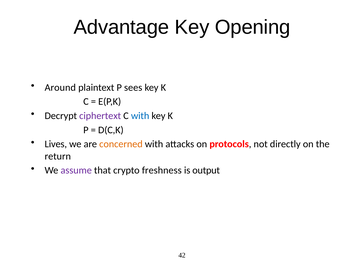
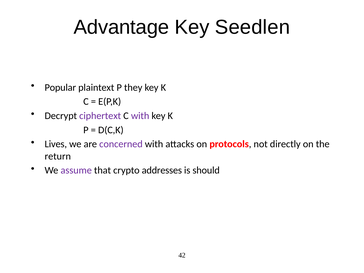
Opening: Opening -> Seedlen (252, 27)
Around: Around -> Popular (60, 87)
sees: sees -> they (133, 87)
with colour: blue -> purple (140, 116)
concerned colour: orange -> purple (121, 144)
freshness: freshness -> addresses (162, 170)
output: output -> should (206, 170)
